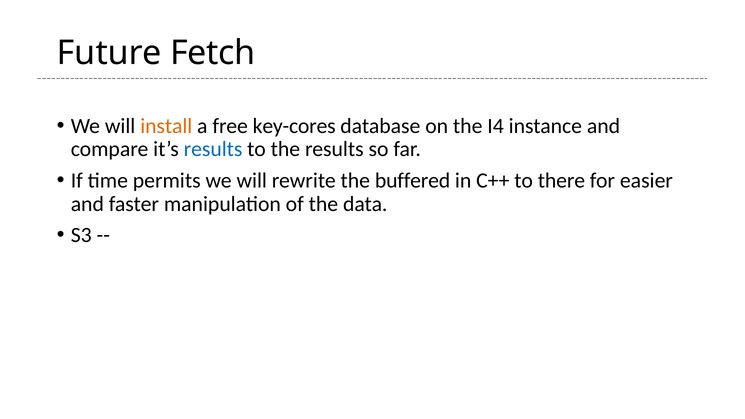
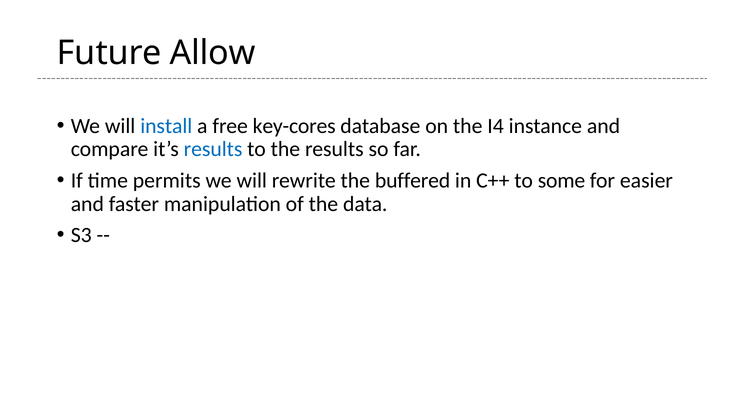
Fetch: Fetch -> Allow (213, 53)
install colour: orange -> blue (166, 126)
there: there -> some (562, 181)
